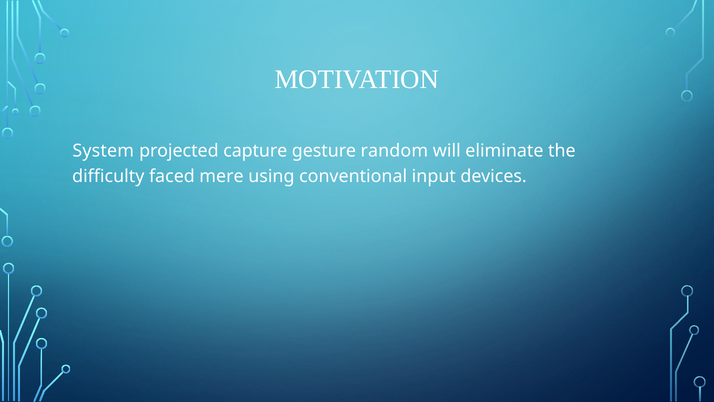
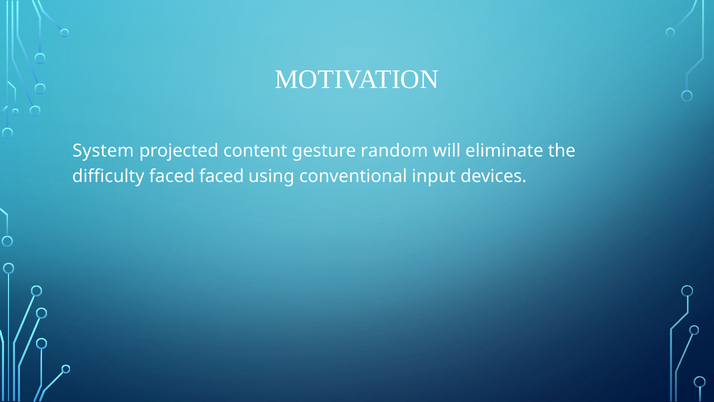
capture: capture -> content (255, 151)
faced mere: mere -> faced (222, 176)
